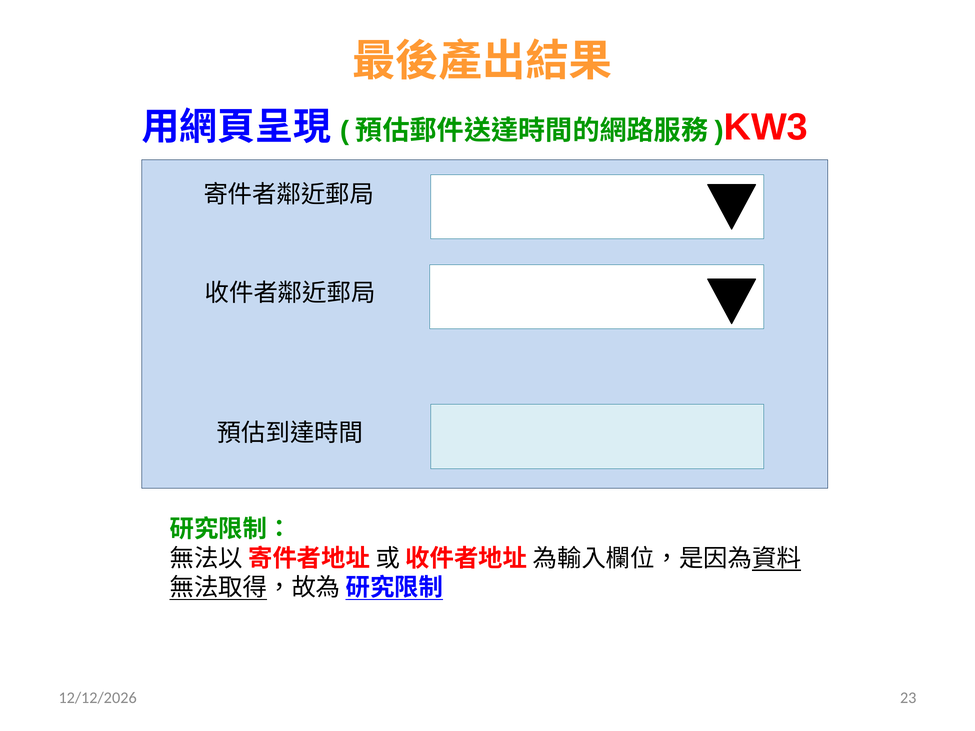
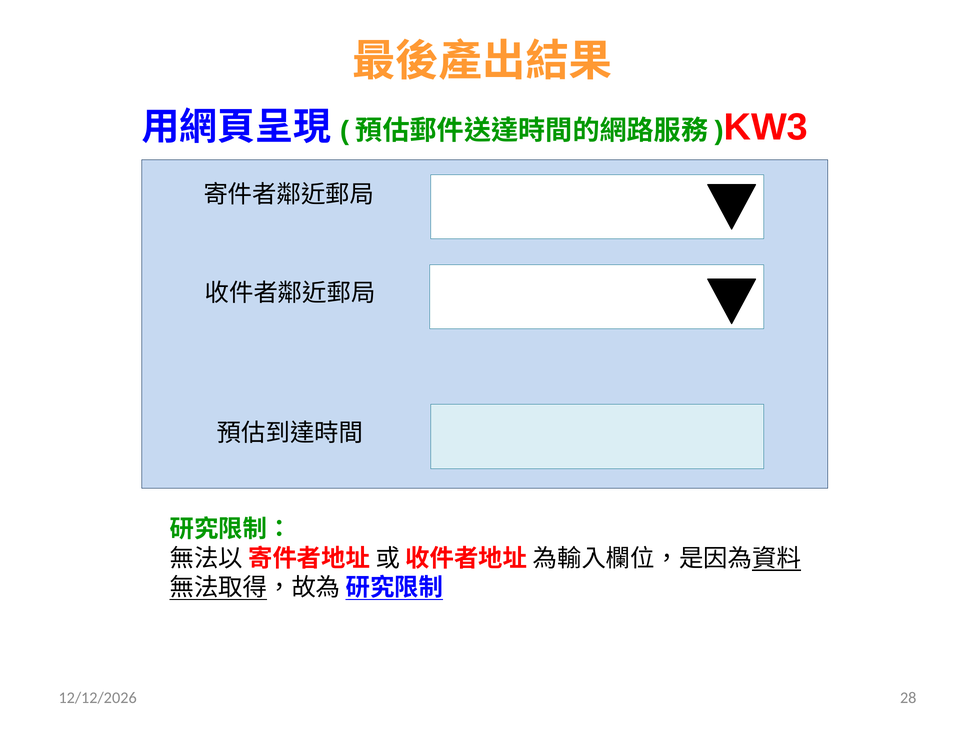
23: 23 -> 28 (908, 698)
